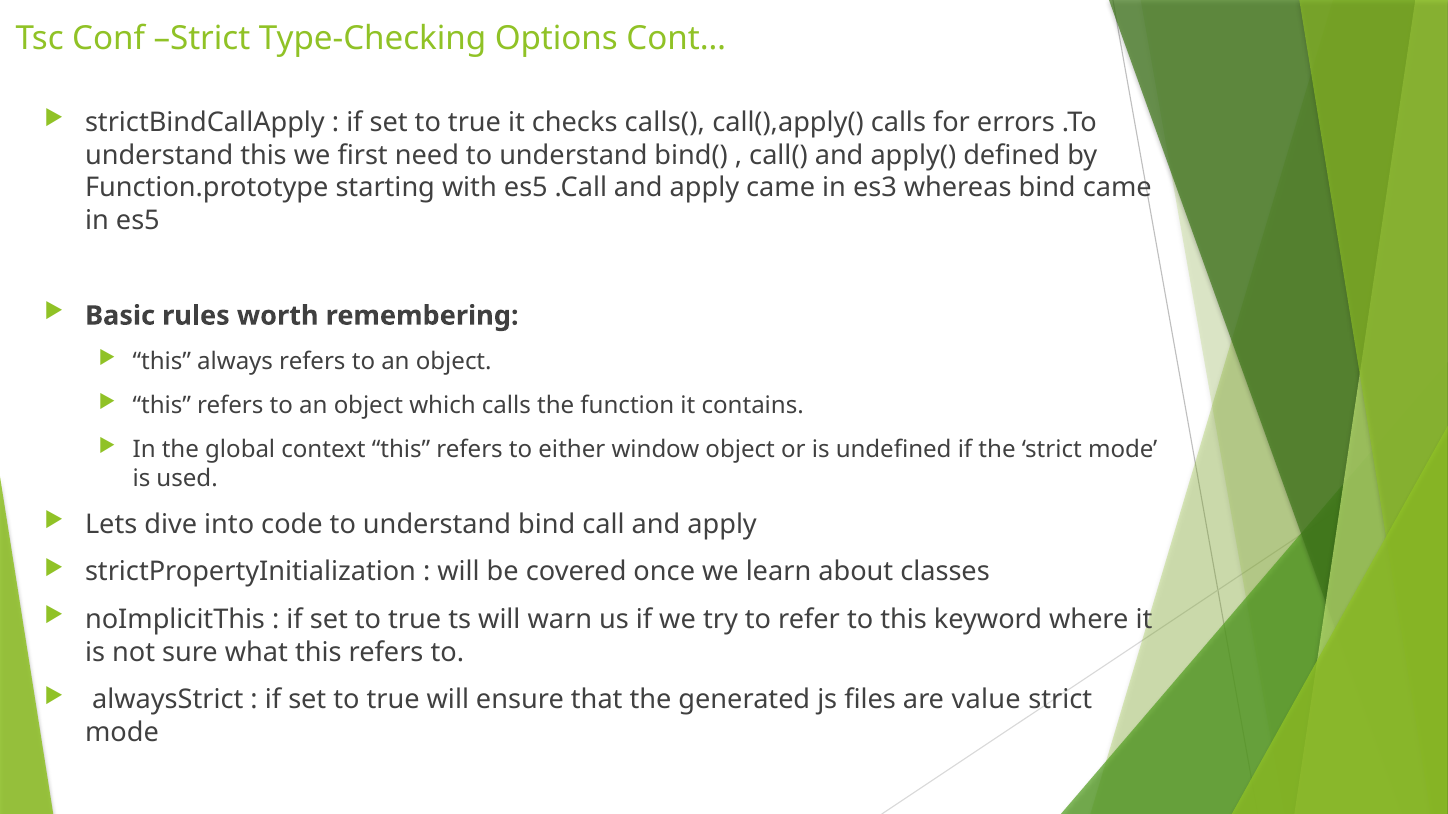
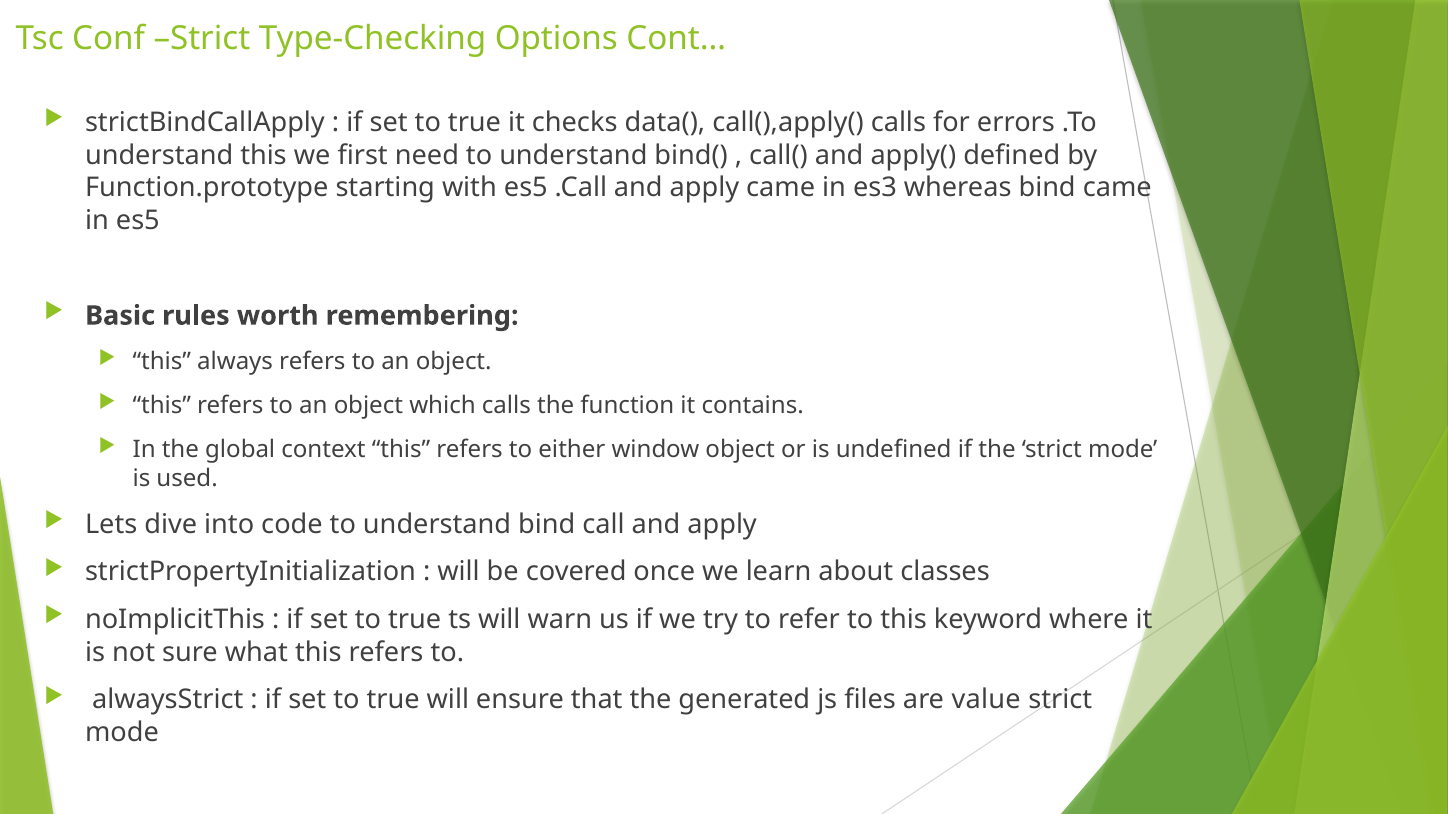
calls(: calls( -> data( (665, 123)
